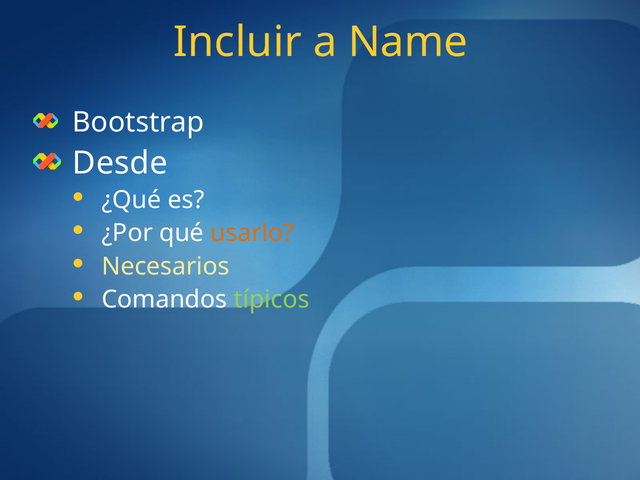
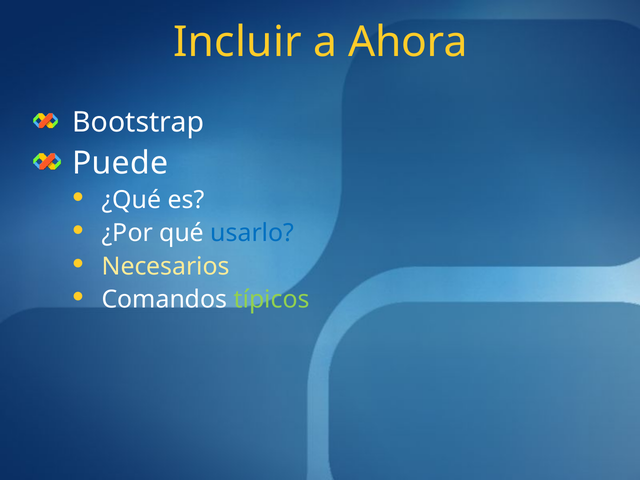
Name: Name -> Ahora (408, 42)
Desde: Desde -> Puede (120, 163)
usarlo colour: orange -> blue (252, 233)
